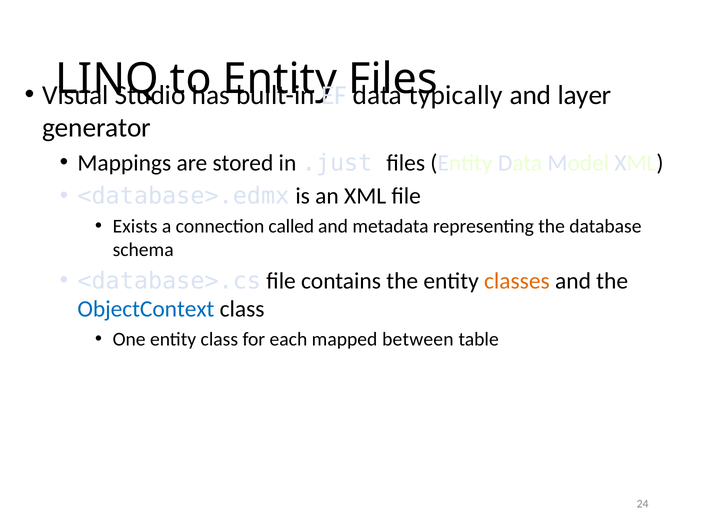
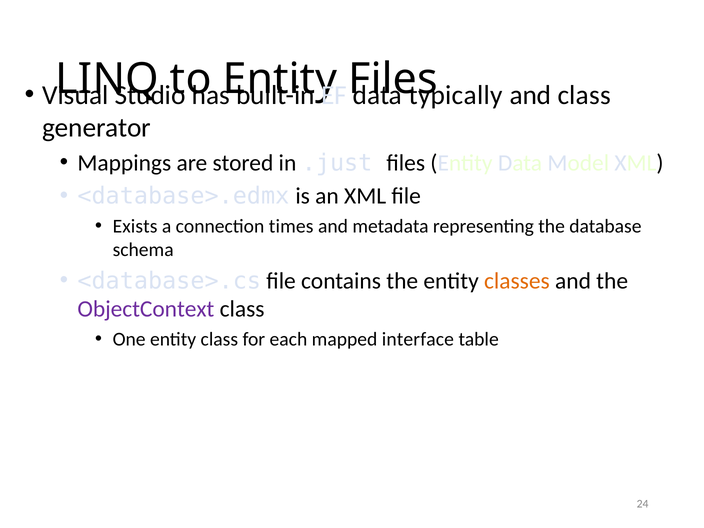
and layer: layer -> class (584, 95)
called: called -> times (291, 226)
ObjectContext colour: blue -> purple (146, 309)
between: between -> interface (418, 340)
